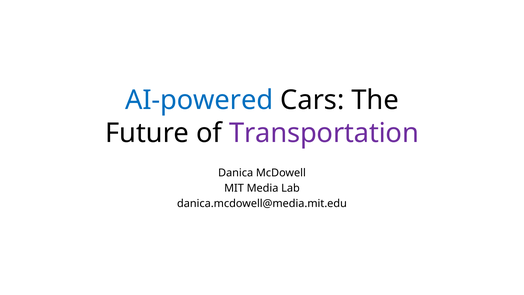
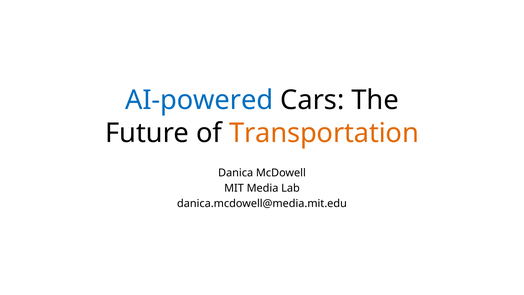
Transportation colour: purple -> orange (324, 133)
